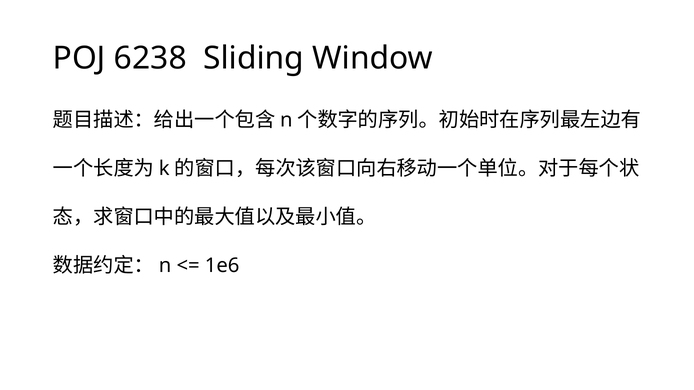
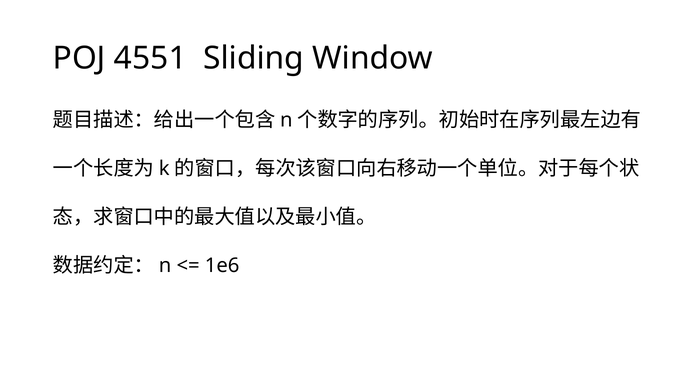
6238: 6238 -> 4551 (150, 58)
